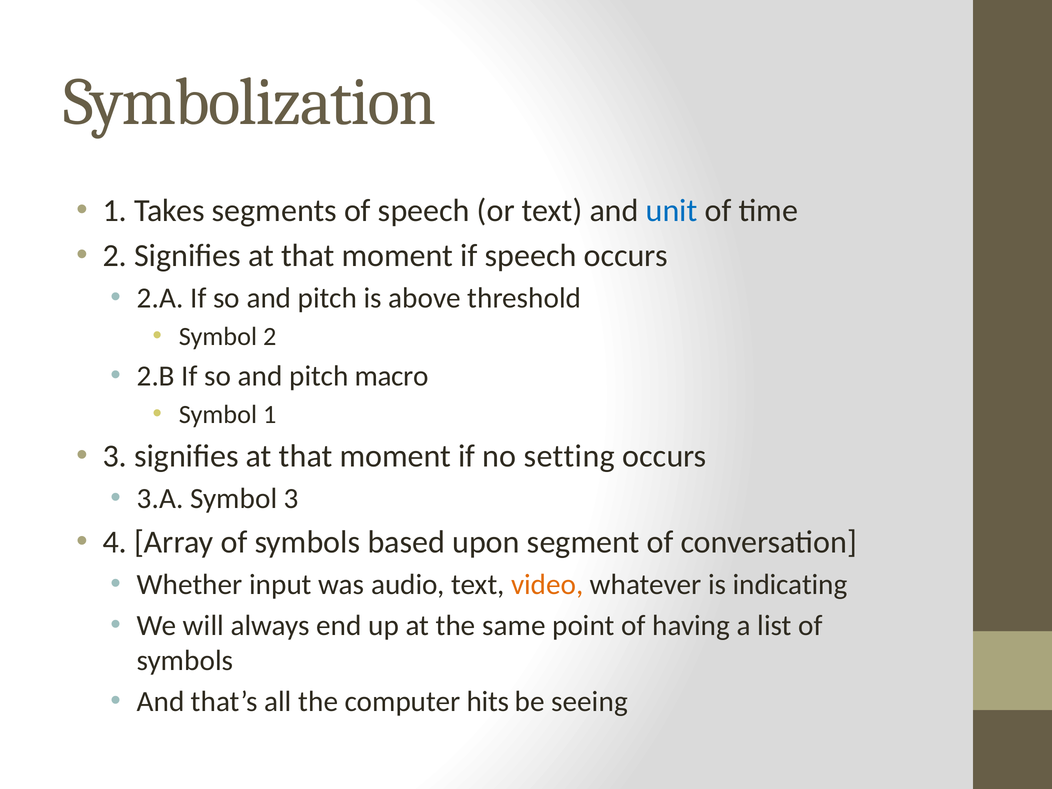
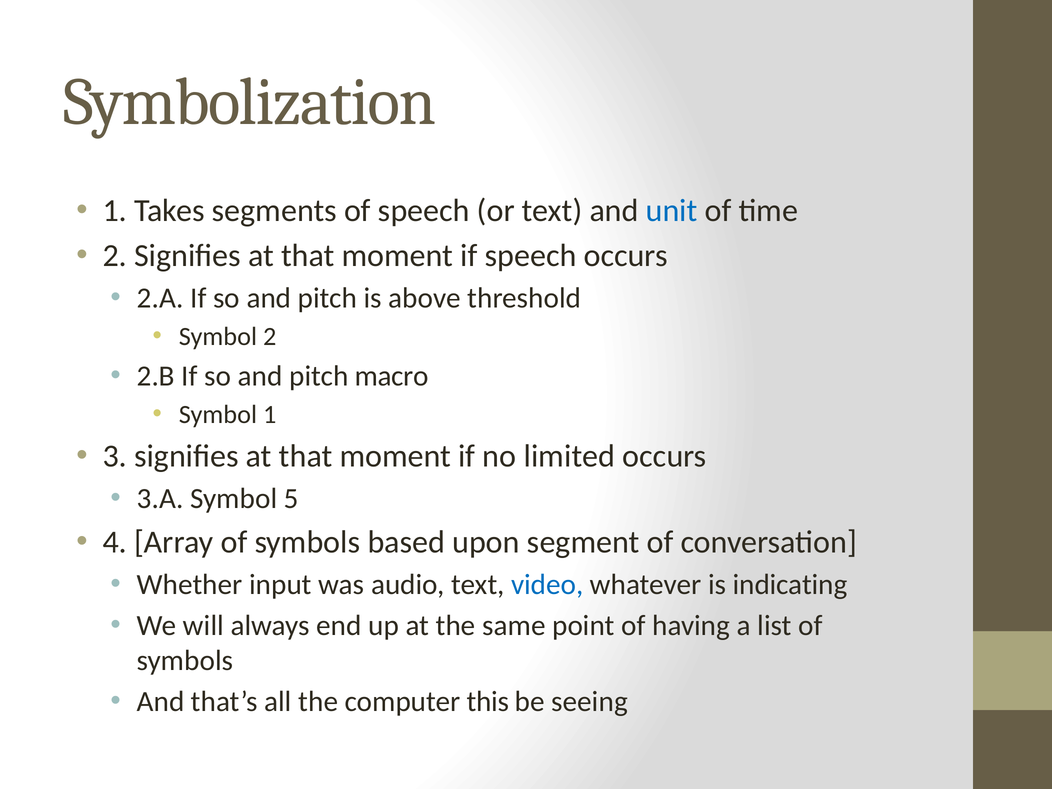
setting: setting -> limited (569, 456)
Symbol 3: 3 -> 5 (291, 499)
video colour: orange -> blue (547, 585)
hits: hits -> this (488, 702)
